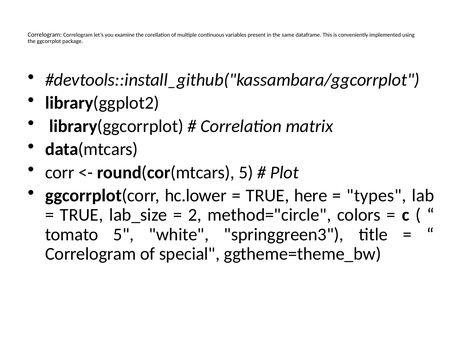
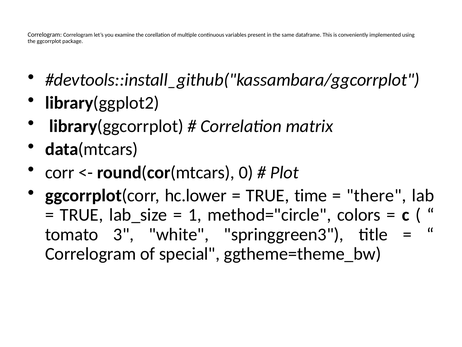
round(cor(mtcars 5: 5 -> 0 (246, 172)
here: here -> time (311, 195)
types: types -> there (376, 195)
2: 2 -> 1 (195, 215)
tomato 5: 5 -> 3 (124, 234)
